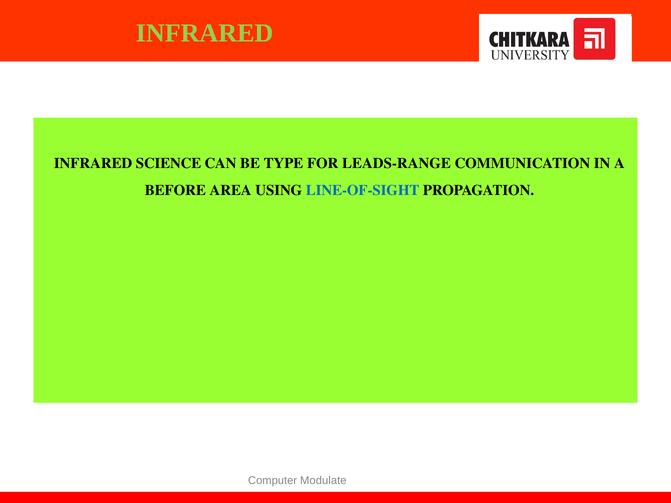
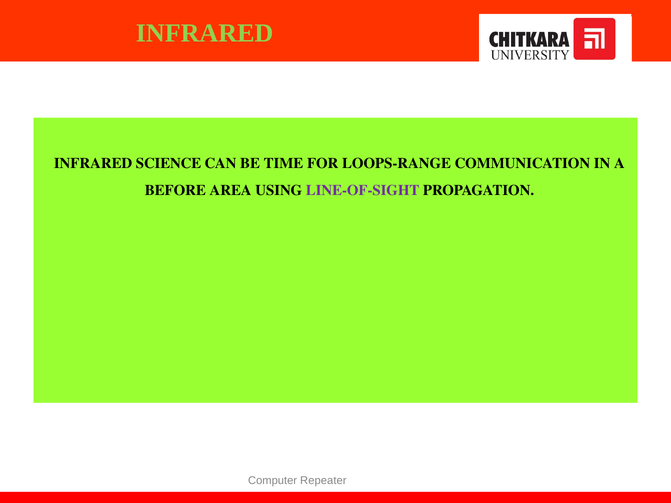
TYPE: TYPE -> TIME (283, 163)
LEADS-RANGE: LEADS-RANGE -> LOOPS-RANGE (397, 163)
LINE-OF-SIGHT colour: blue -> purple (363, 190)
Modulate: Modulate -> Repeater (323, 481)
